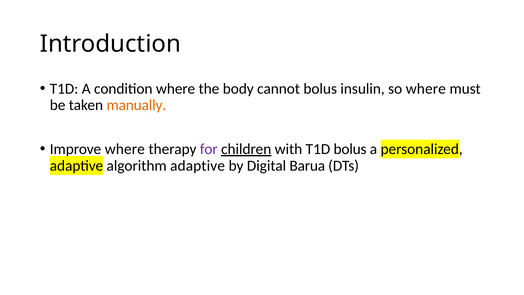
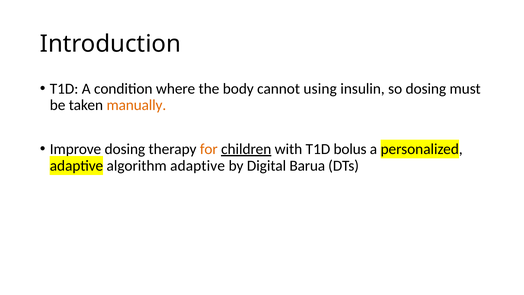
cannot bolus: bolus -> using (320, 89)
so where: where -> dosing (426, 89)
where: where -> dosing (125, 149)
for colour: purple -> orange (209, 149)
